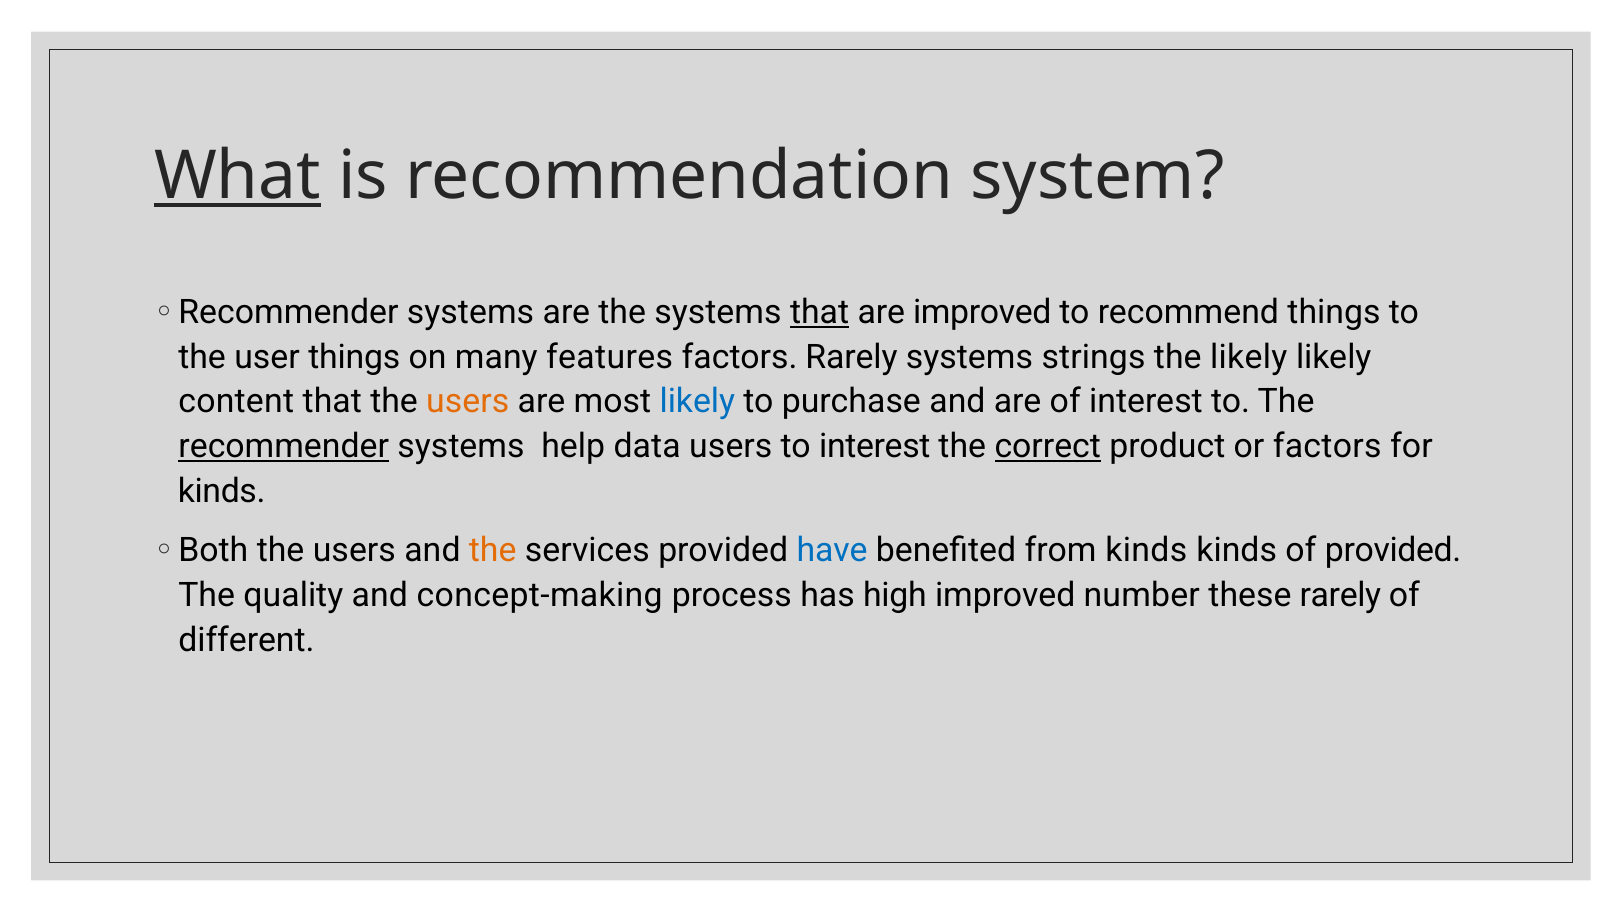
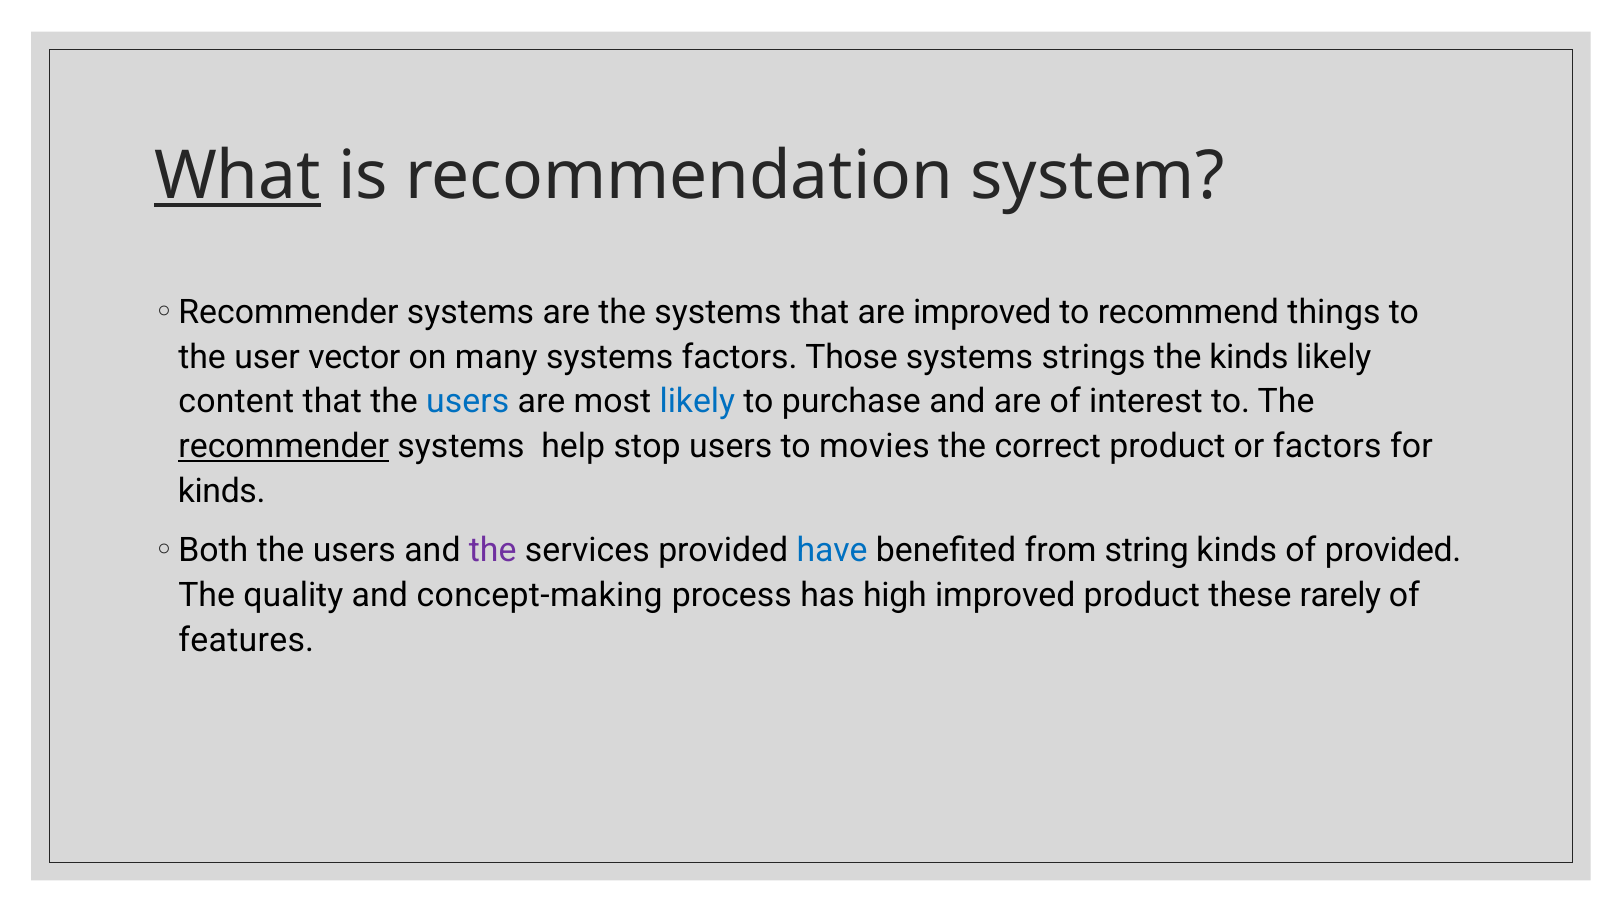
that underline: present -> none (820, 313)
user things: things -> vector (354, 357)
many features: features -> systems (610, 357)
factors Rarely: Rarely -> Those (852, 357)
the likely: likely -> kinds (1249, 357)
users colour: orange -> blue (468, 402)
data: data -> stop (647, 447)
to interest: interest -> movies (874, 447)
correct underline: present -> none (1048, 447)
the colour: orange -> purple (493, 551)
from kinds: kinds -> string (1147, 551)
improved number: number -> product (1142, 596)
different: different -> features (246, 640)
